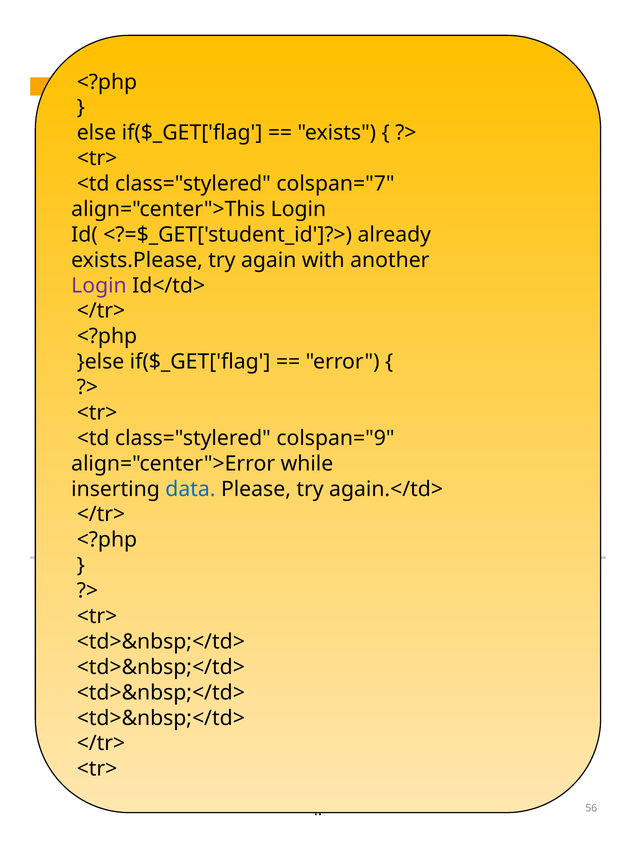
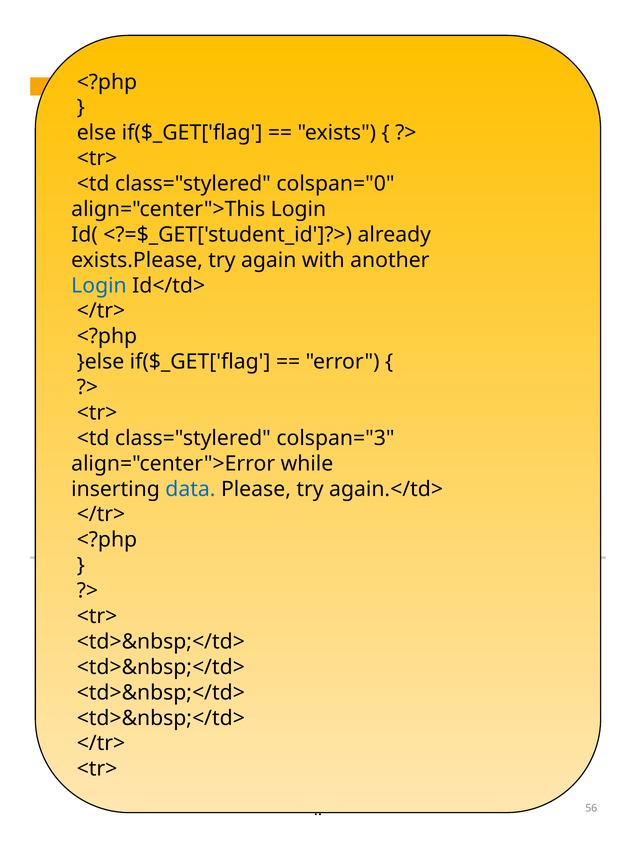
colspan="7: colspan="7 -> colspan="0 (335, 184)
Login colour: purple -> blue (99, 286)
colspan="9: colspan="9 -> colspan="3 (335, 438)
